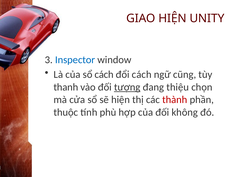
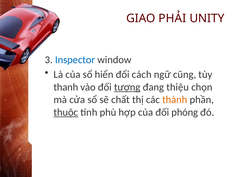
GIAO HIỆN: HIỆN -> PHẢI (172, 18)
sổ cách: cách -> hiển (104, 75)
sẽ hiện: hiện -> chất (121, 100)
thành colour: red -> orange (175, 100)
thuộc underline: none -> present (66, 112)
không: không -> phóng (185, 112)
